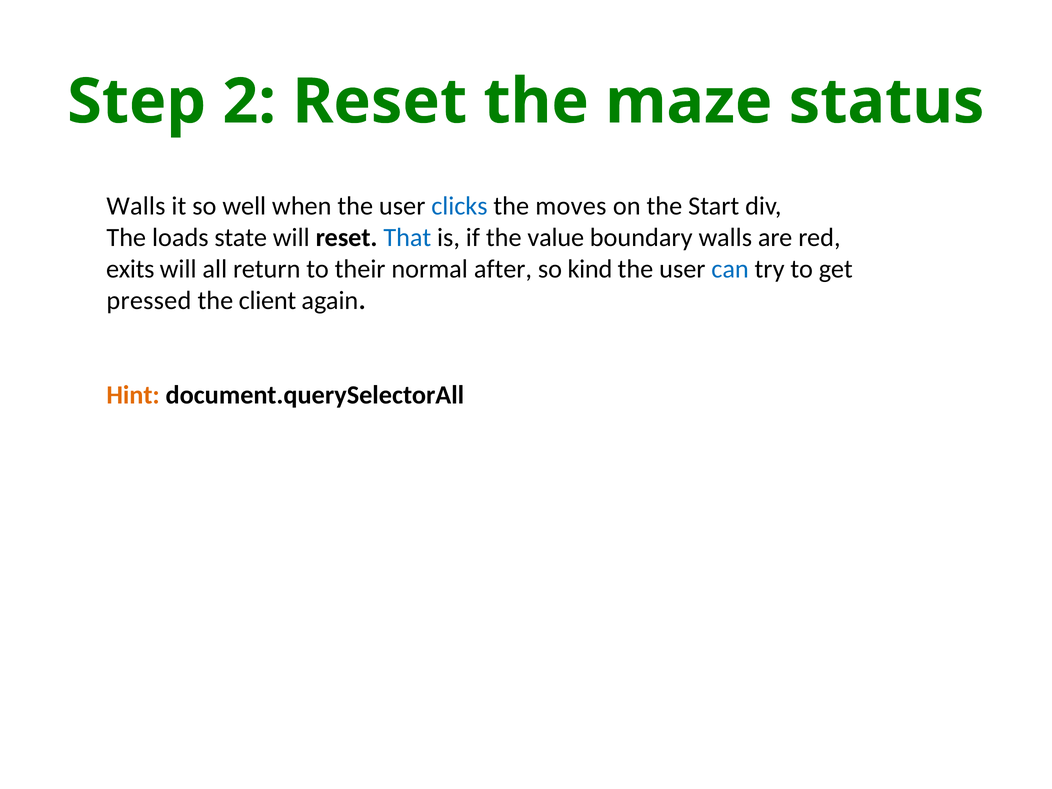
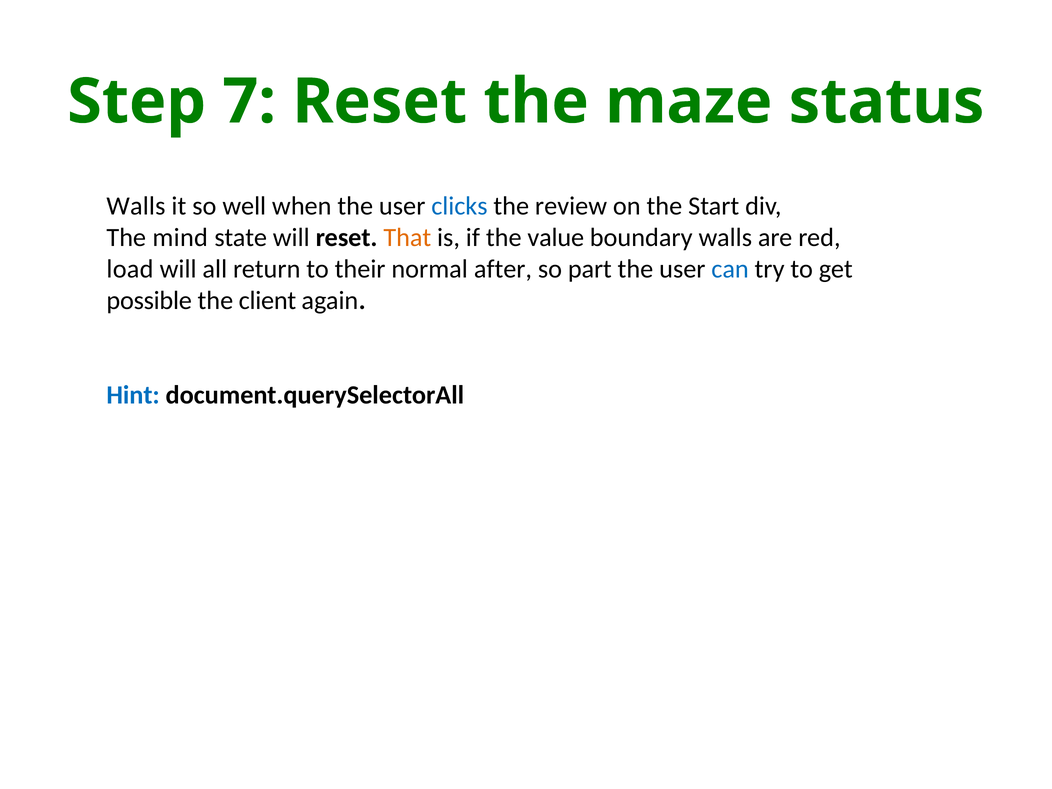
2: 2 -> 7 (249, 102)
moves: moves -> review (571, 206)
loads: loads -> mind (180, 237)
That colour: blue -> orange (407, 237)
exits: exits -> load (130, 269)
kind: kind -> part (590, 269)
pressed: pressed -> possible (149, 301)
Hint colour: orange -> blue (133, 395)
